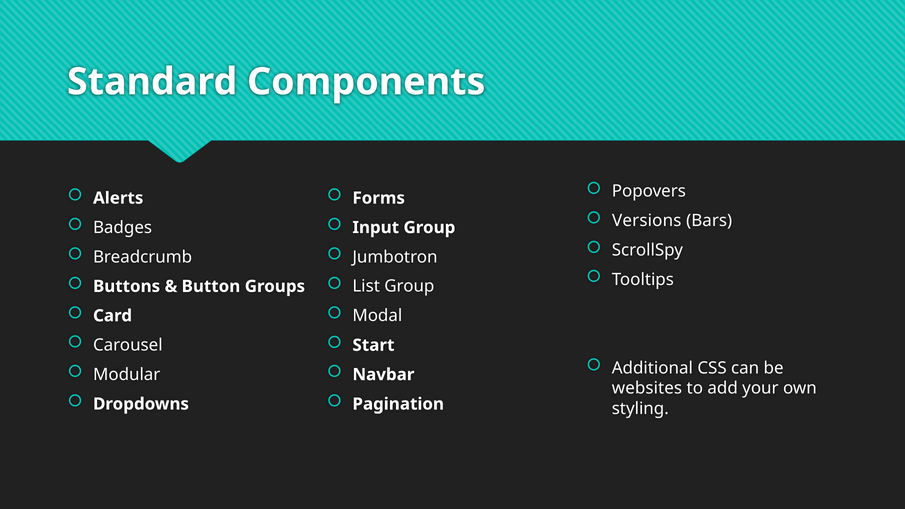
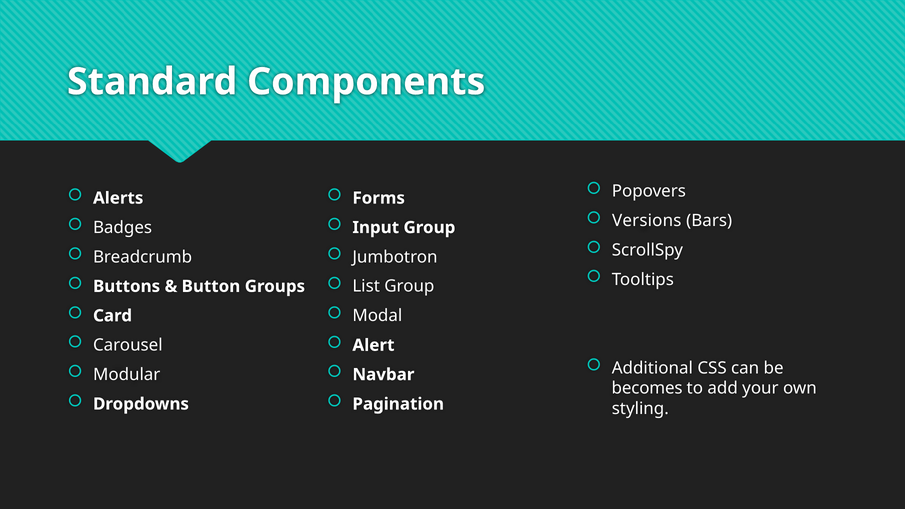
Start: Start -> Alert (373, 345)
websites: websites -> becomes (647, 388)
